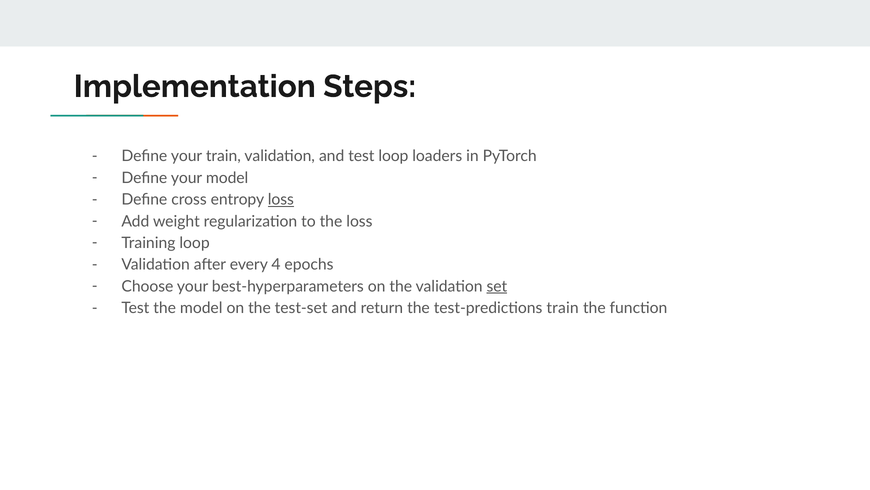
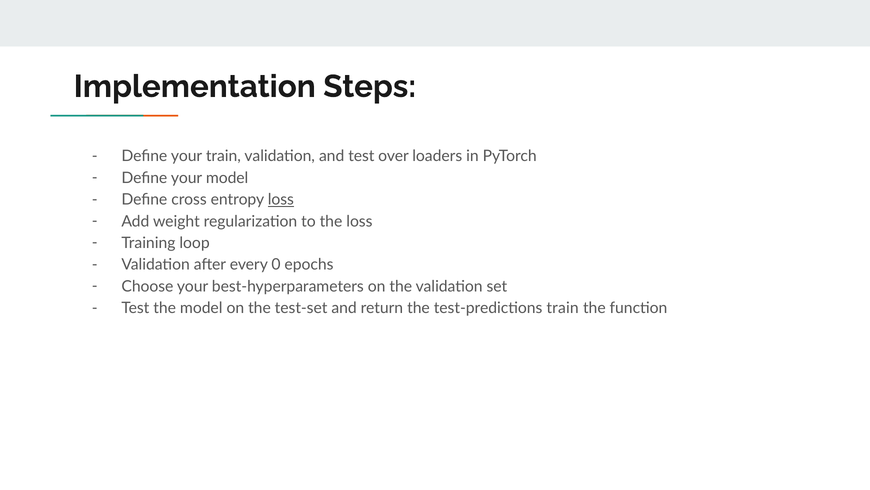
test loop: loop -> over (393, 156)
4: 4 -> 0 (276, 264)
set underline: present -> none (497, 286)
